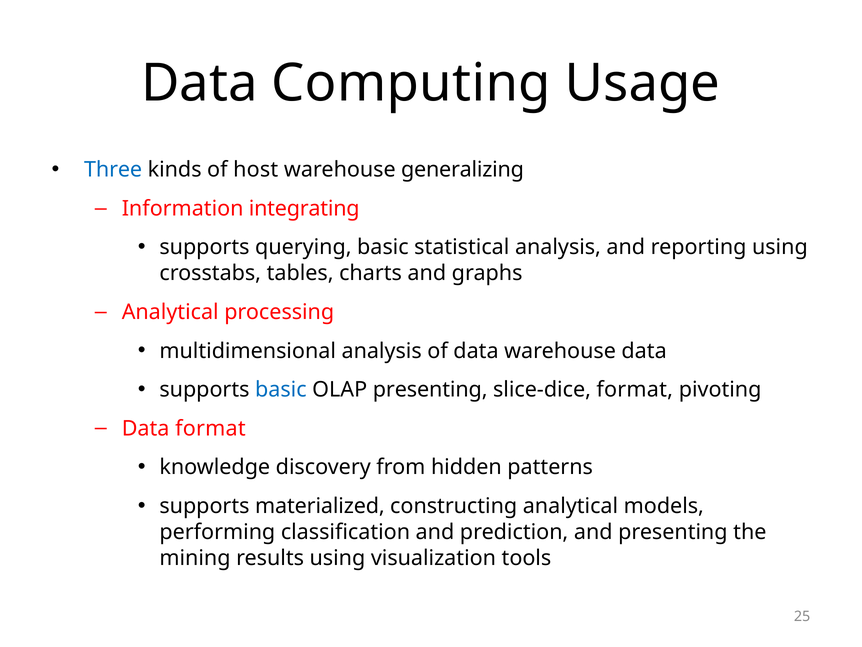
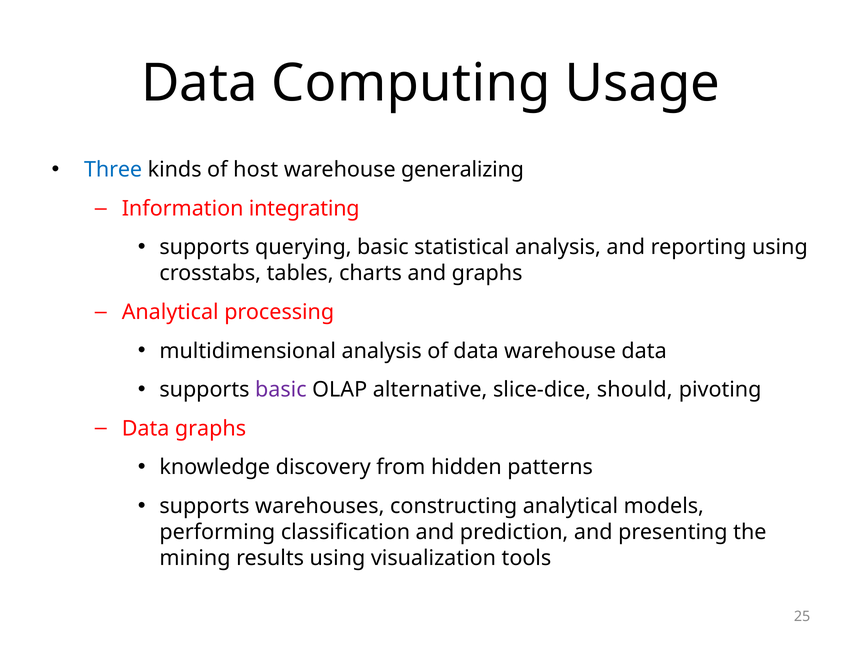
basic colour: blue -> purple (281, 389)
OLAP presenting: presenting -> alternative (430, 389)
slice-dice format: format -> should (635, 389)
Data format: format -> graphs (211, 428)
materialized: materialized -> warehouses (320, 506)
